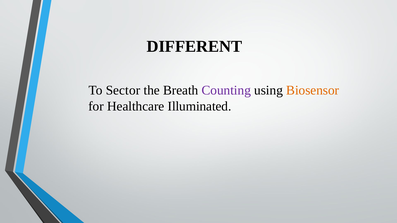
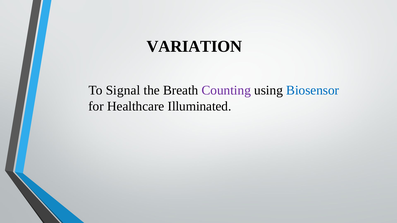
DIFFERENT: DIFFERENT -> VARIATION (194, 46)
Sector: Sector -> Signal (123, 90)
Biosensor colour: orange -> blue (313, 90)
